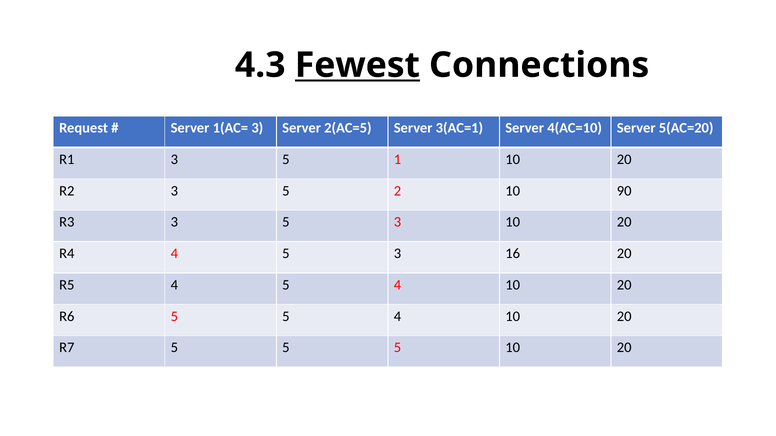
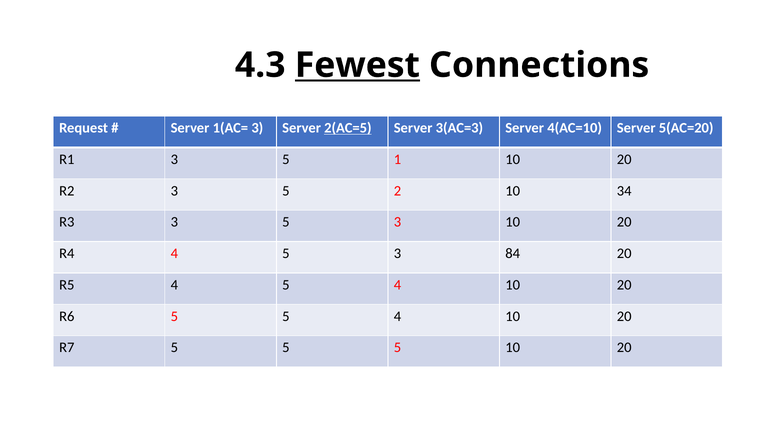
2(AC=5 underline: none -> present (348, 128)
3(AC=1: 3(AC=1 -> 3(AC=3 (459, 128)
90: 90 -> 34 (624, 191)
16: 16 -> 84 (513, 254)
